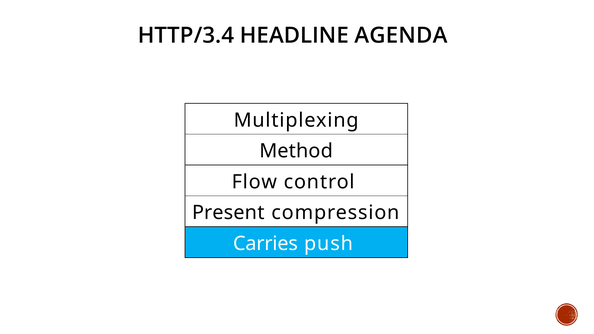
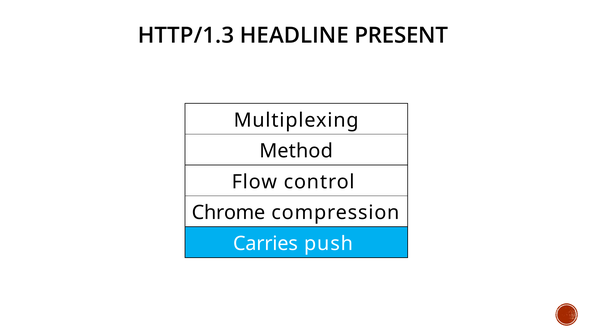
HTTP/3.4: HTTP/3.4 -> HTTP/1.3 (186, 36)
AGENDA: AGENDA -> PRESENT (401, 36)
Present: Present -> Chrome (229, 213)
